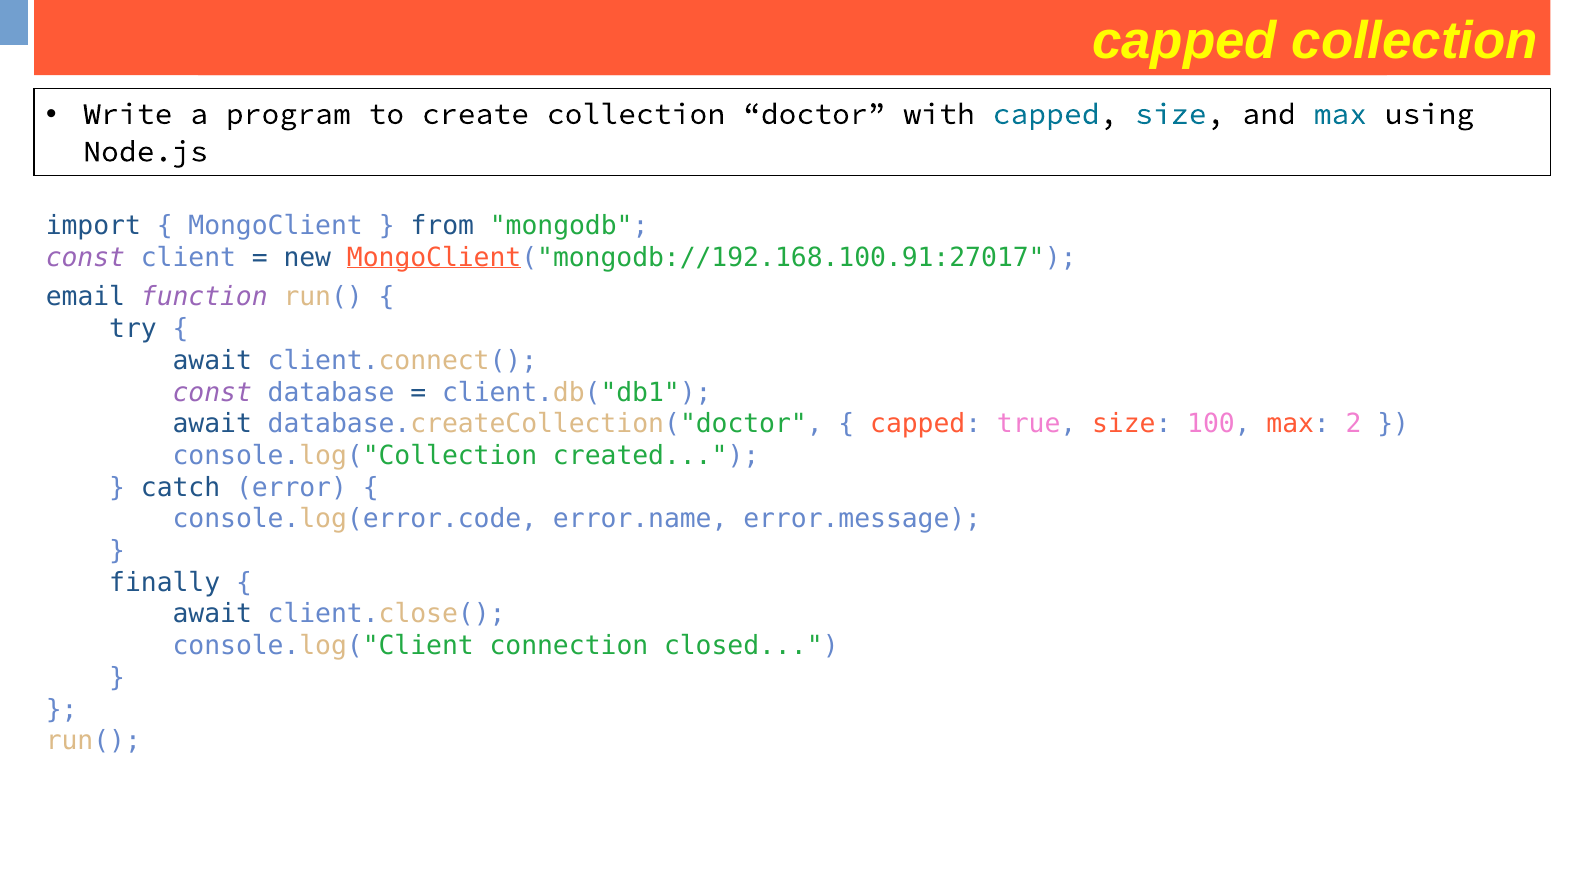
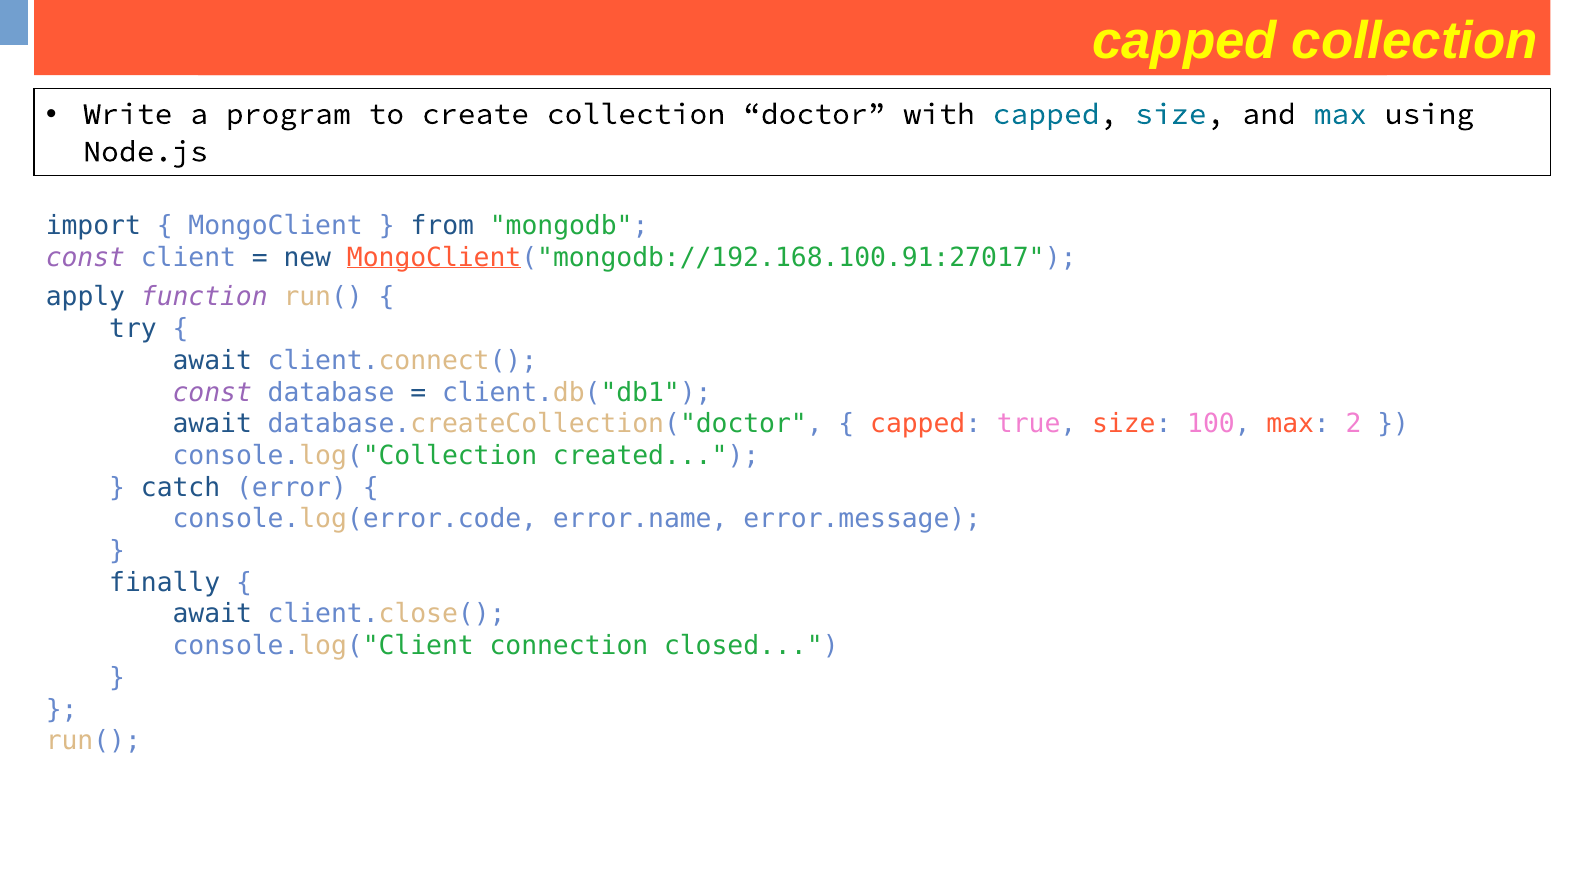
email: email -> apply (85, 297)
